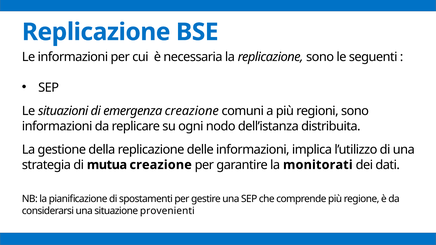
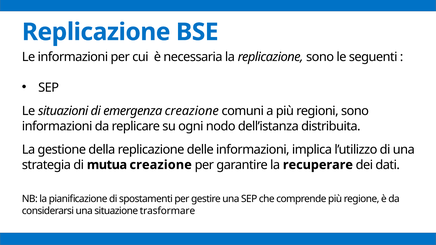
monitorati: monitorati -> recuperare (318, 165)
provenienti: provenienti -> trasformare (167, 211)
